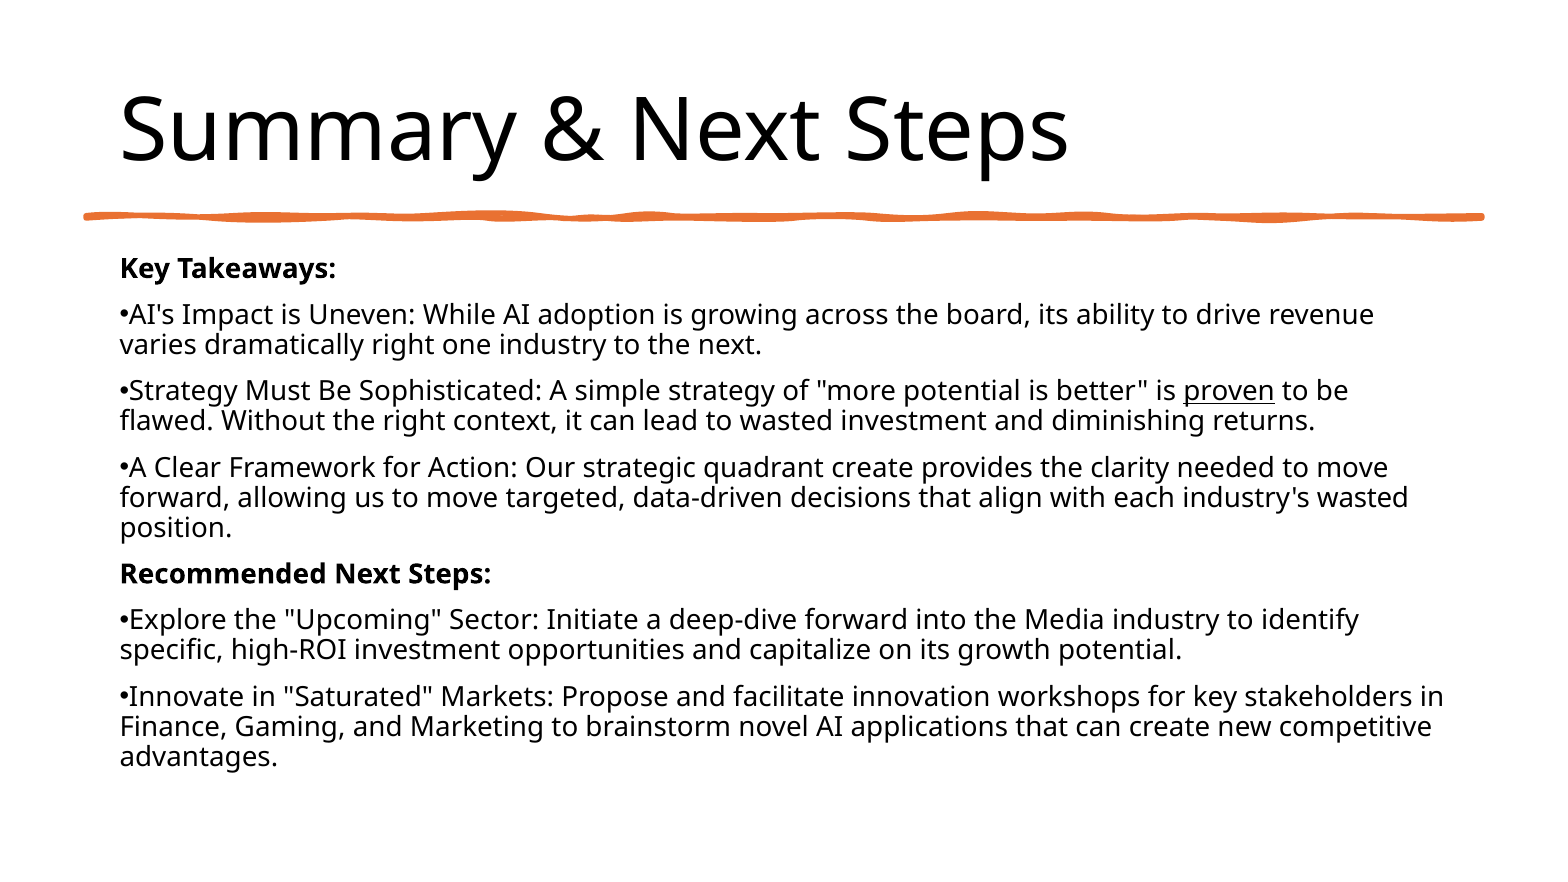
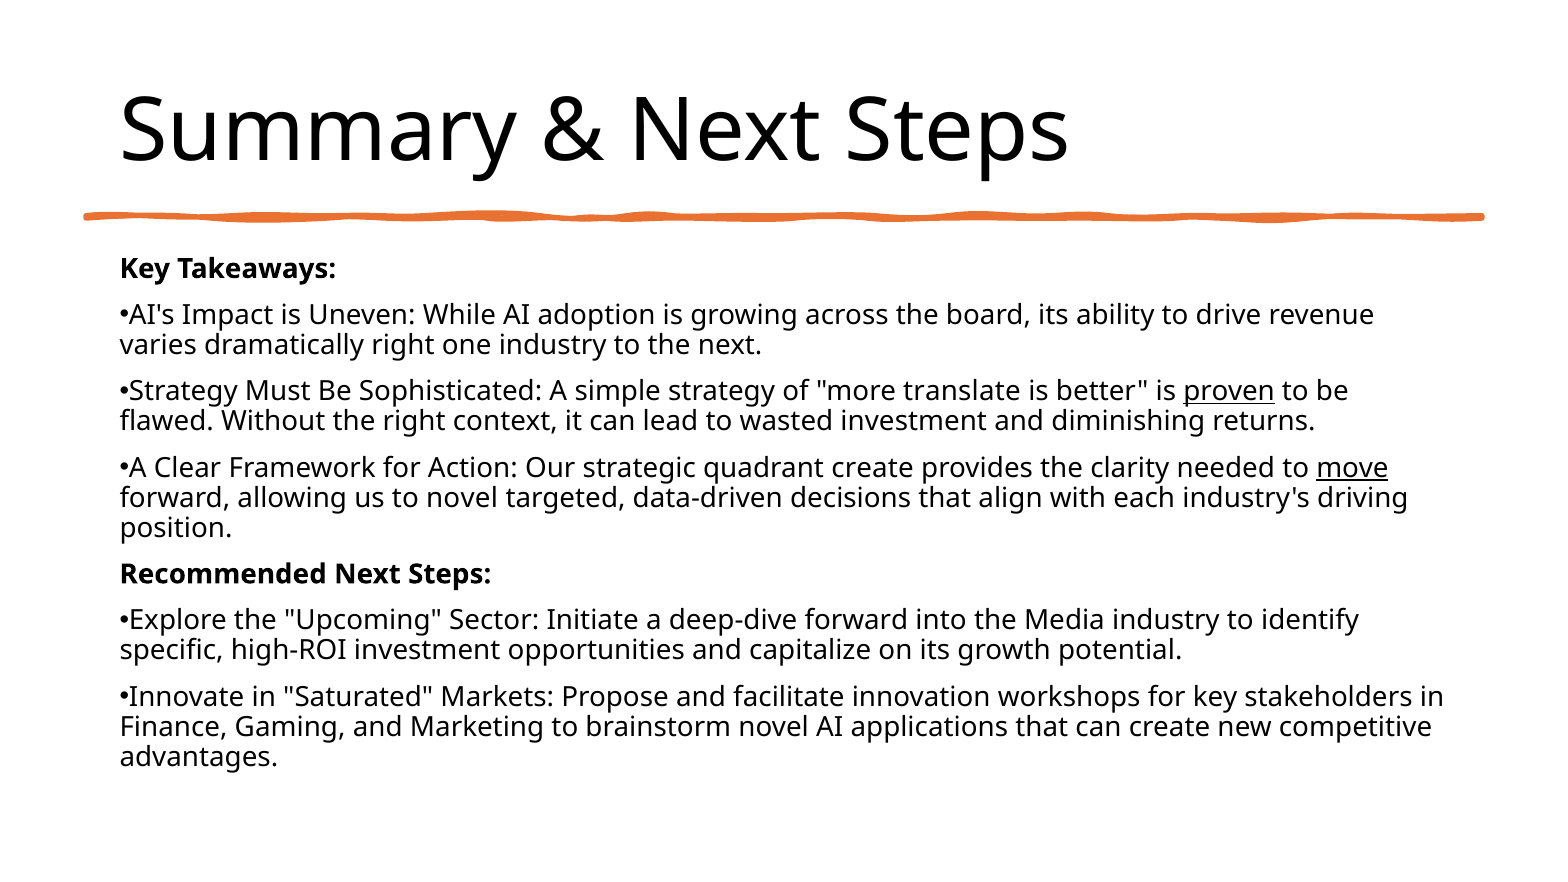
more potential: potential -> translate (962, 392)
move underline: none -> present (1352, 468)
us to move: move -> novel (462, 498)
industry's wasted: wasted -> driving (1363, 498)
